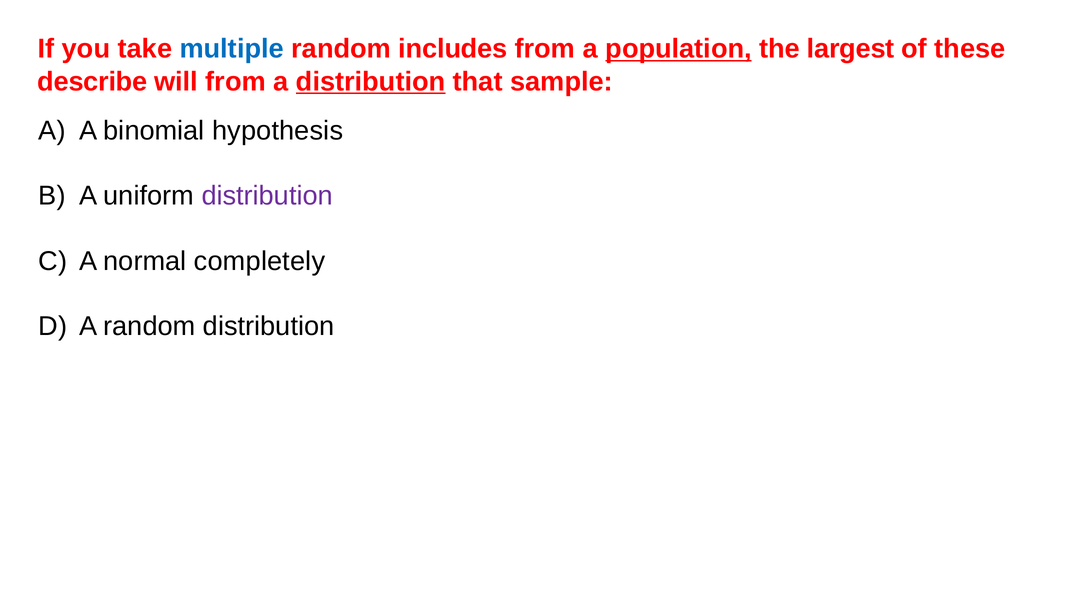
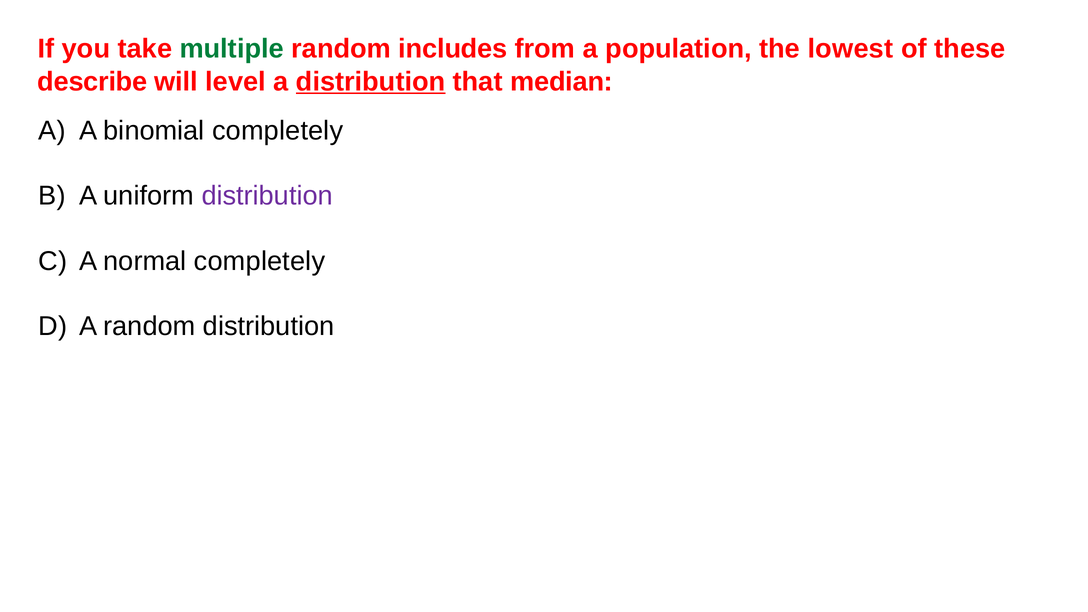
multiple colour: blue -> green (232, 49)
population underline: present -> none (679, 49)
largest: largest -> lowest (850, 49)
will from: from -> level (236, 82)
sample: sample -> median (562, 82)
binomial hypothesis: hypothesis -> completely (278, 131)
